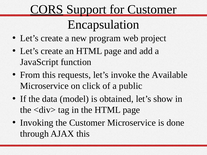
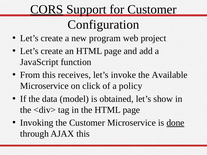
Encapsulation: Encapsulation -> Configuration (103, 25)
requests: requests -> receives (74, 75)
public: public -> policy (131, 86)
done underline: none -> present (175, 123)
